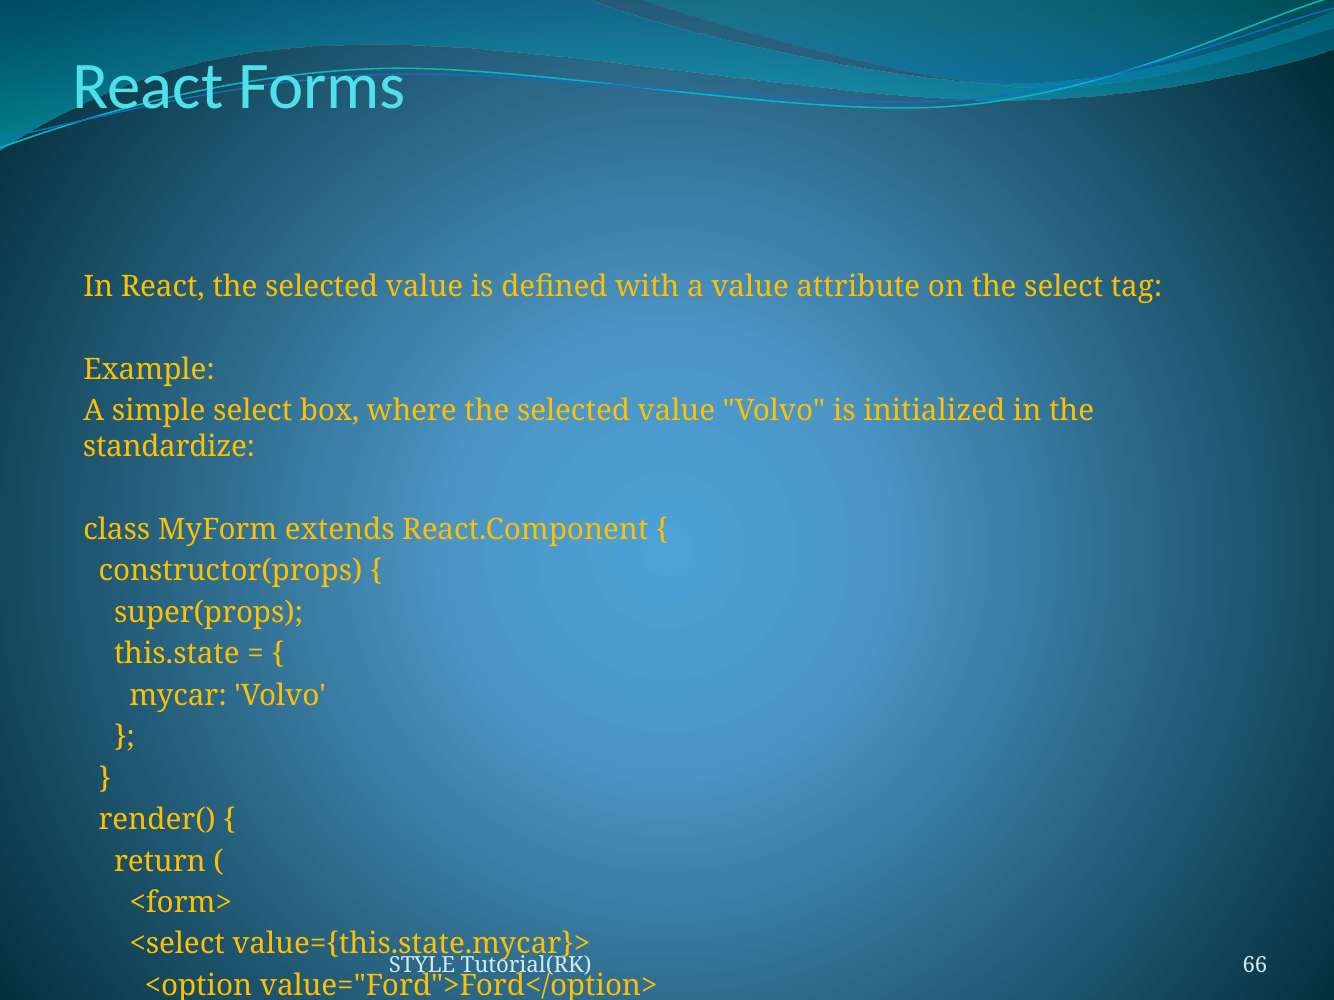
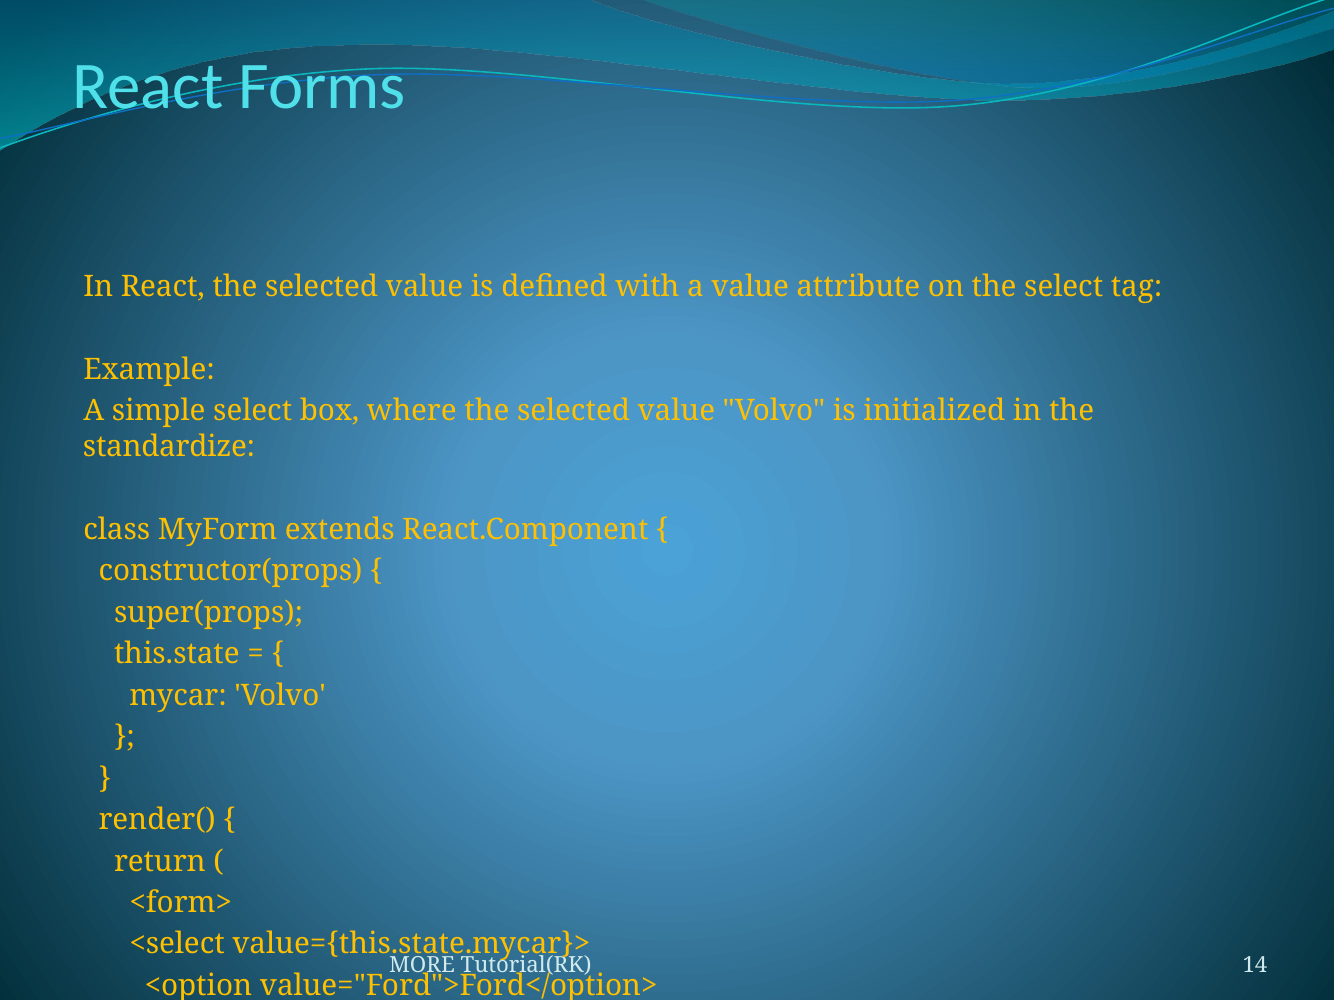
STYLE: STYLE -> MORE (422, 965)
66: 66 -> 14 (1255, 965)
